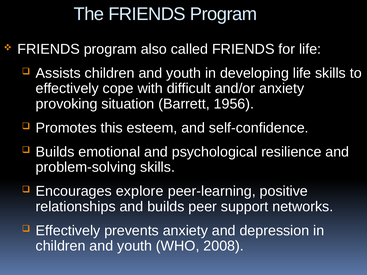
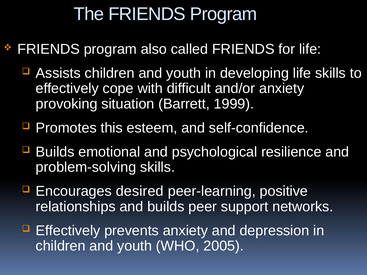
1956: 1956 -> 1999 (234, 104)
explore: explore -> desired (140, 191)
2008: 2008 -> 2005 (224, 246)
